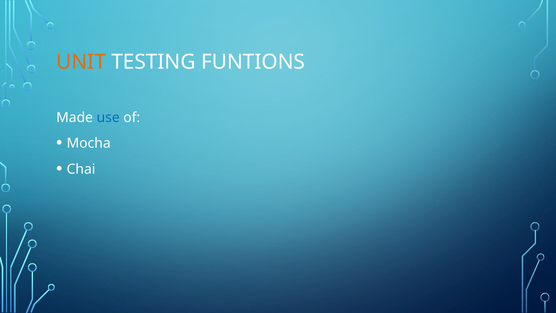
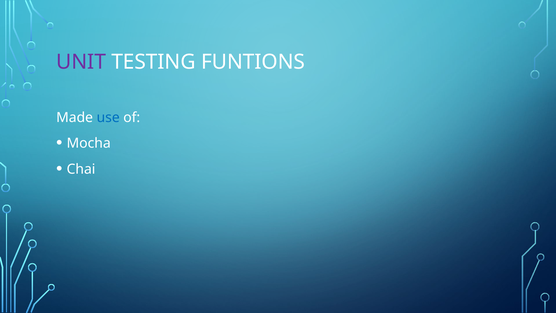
UNIT colour: orange -> purple (81, 62)
